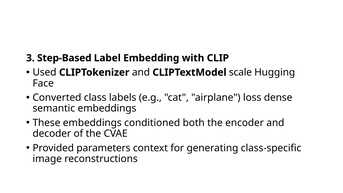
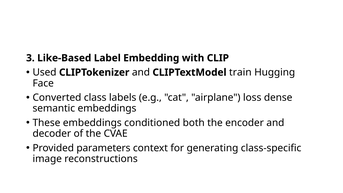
Step-Based: Step-Based -> Like-Based (64, 58)
scale: scale -> train (240, 72)
